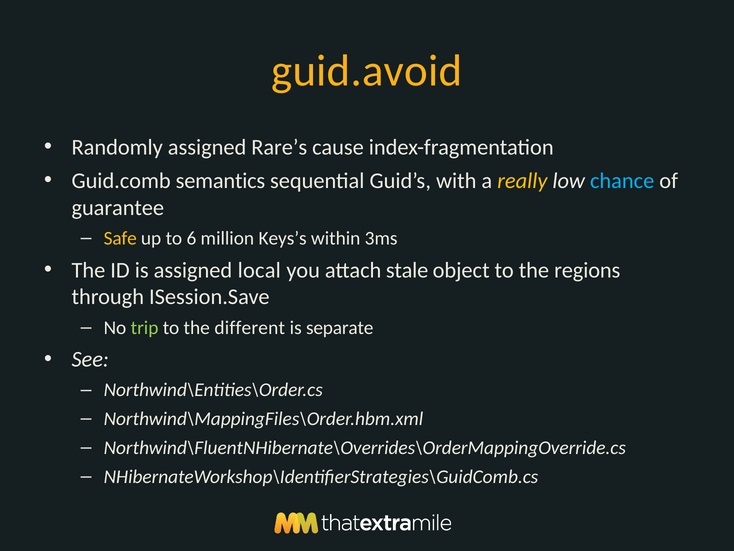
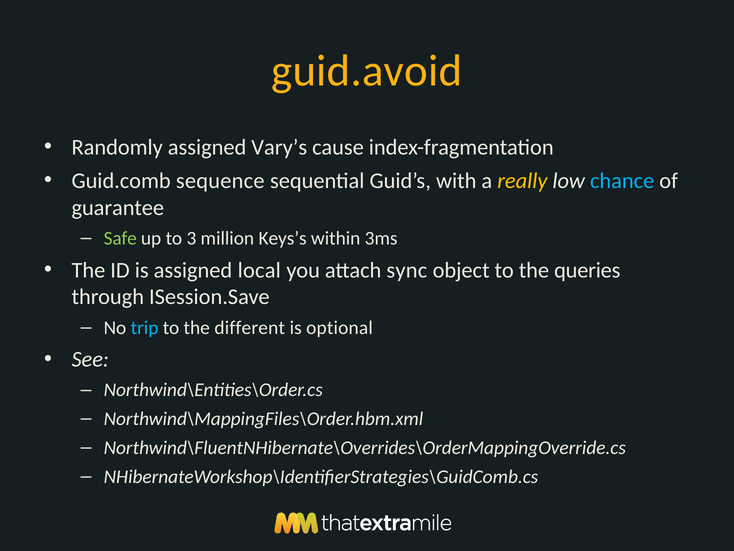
Rare’s: Rare’s -> Vary’s (279, 147)
semantics: semantics -> sequence (220, 181)
Safe colour: yellow -> light green (120, 238)
6: 6 -> 3 (191, 238)
stale: stale -> sync (407, 270)
regions: regions -> queries (587, 270)
trip colour: light green -> light blue (145, 327)
separate: separate -> optional (340, 327)
